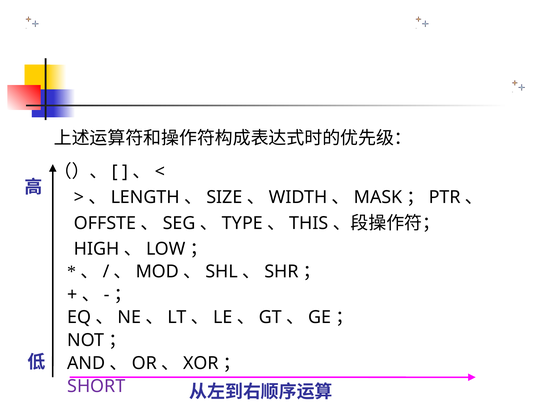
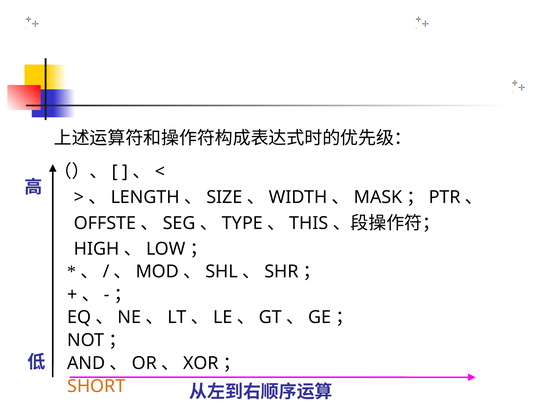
SHORT colour: purple -> orange (96, 386)
